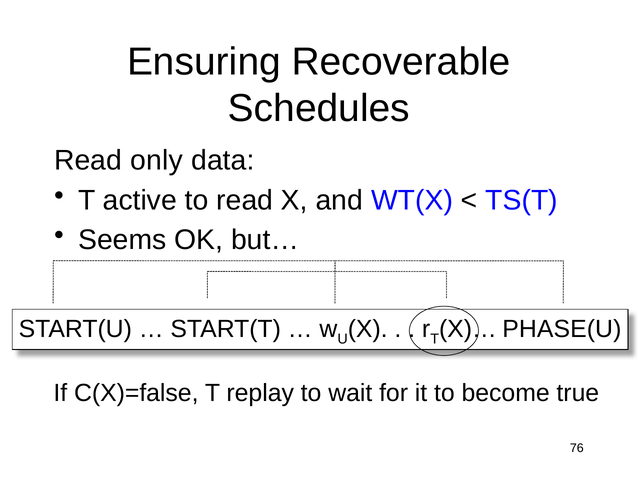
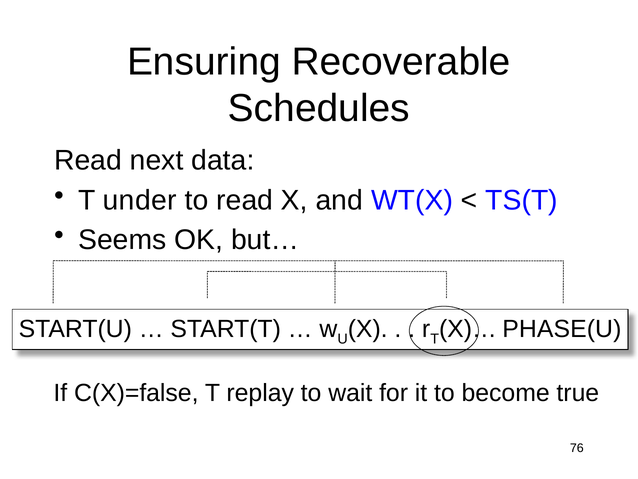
only: only -> next (157, 160)
active: active -> under (140, 200)
